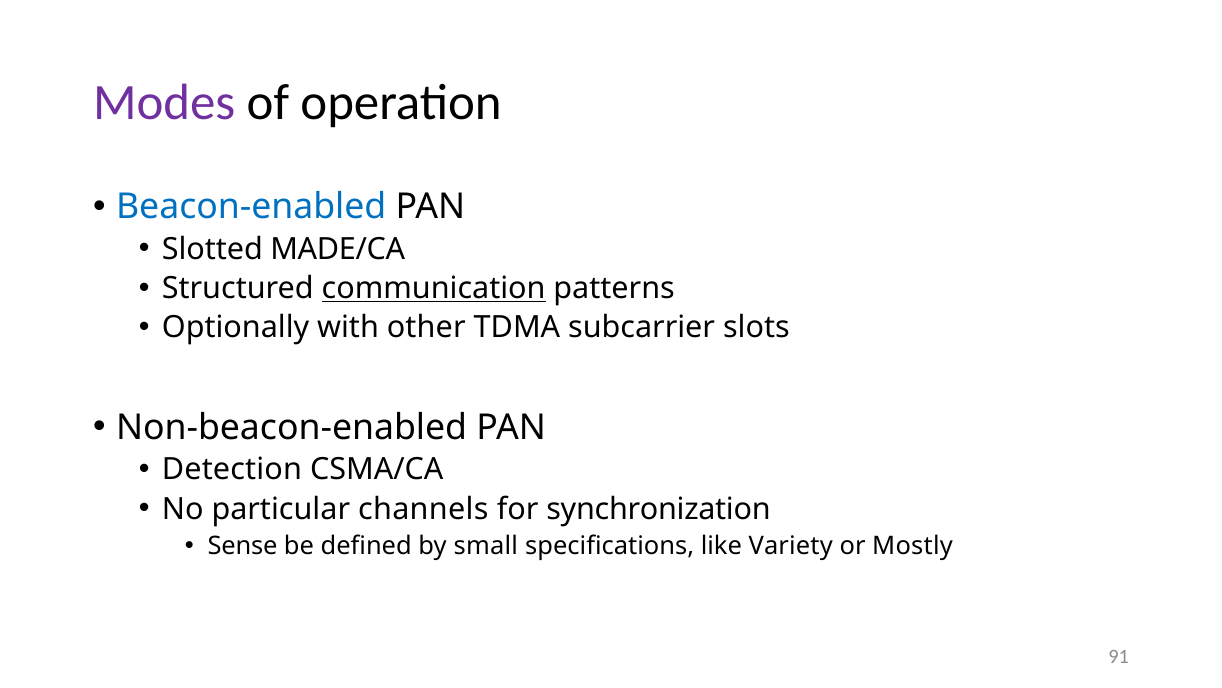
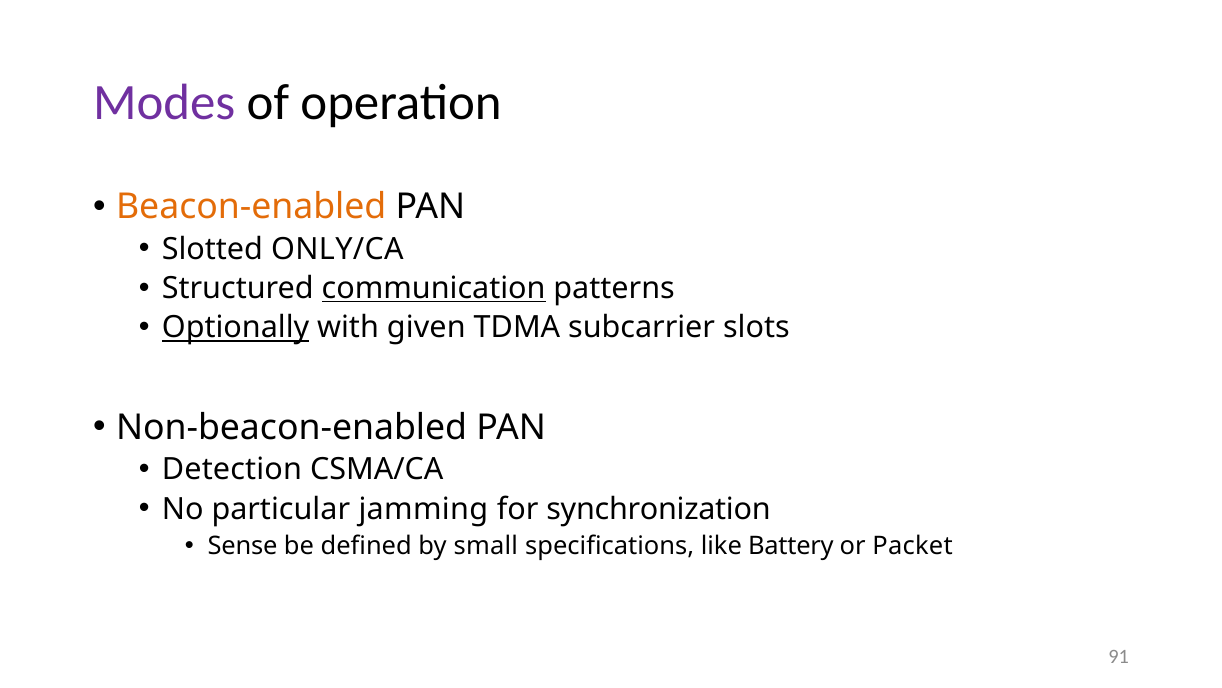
Beacon-enabled colour: blue -> orange (251, 207)
MADE/CA: MADE/CA -> ONLY/CA (337, 249)
Optionally underline: none -> present (236, 327)
other: other -> given (426, 327)
channels: channels -> jamming (423, 509)
Variety: Variety -> Battery (791, 545)
Mostly: Mostly -> Packet (913, 545)
